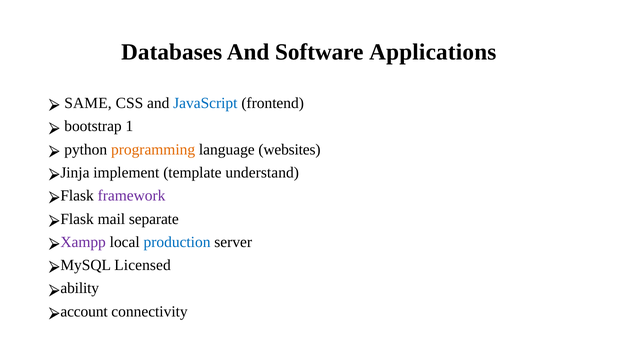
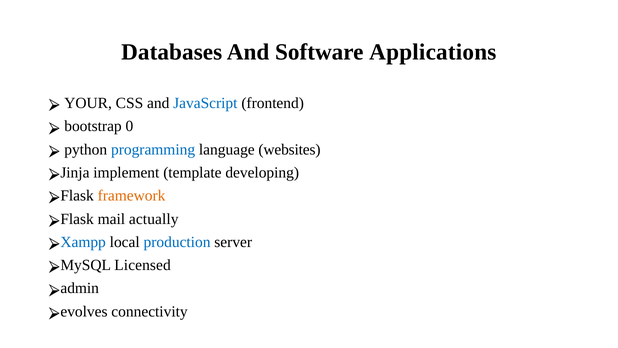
SAME: SAME -> YOUR (88, 103)
1: 1 -> 0 (129, 126)
programming colour: orange -> blue (153, 149)
understand: understand -> developing (262, 172)
framework colour: purple -> orange (132, 196)
separate: separate -> actually (154, 219)
Xampp colour: purple -> blue (83, 242)
ability: ability -> admin (80, 288)
account: account -> evolves (84, 311)
